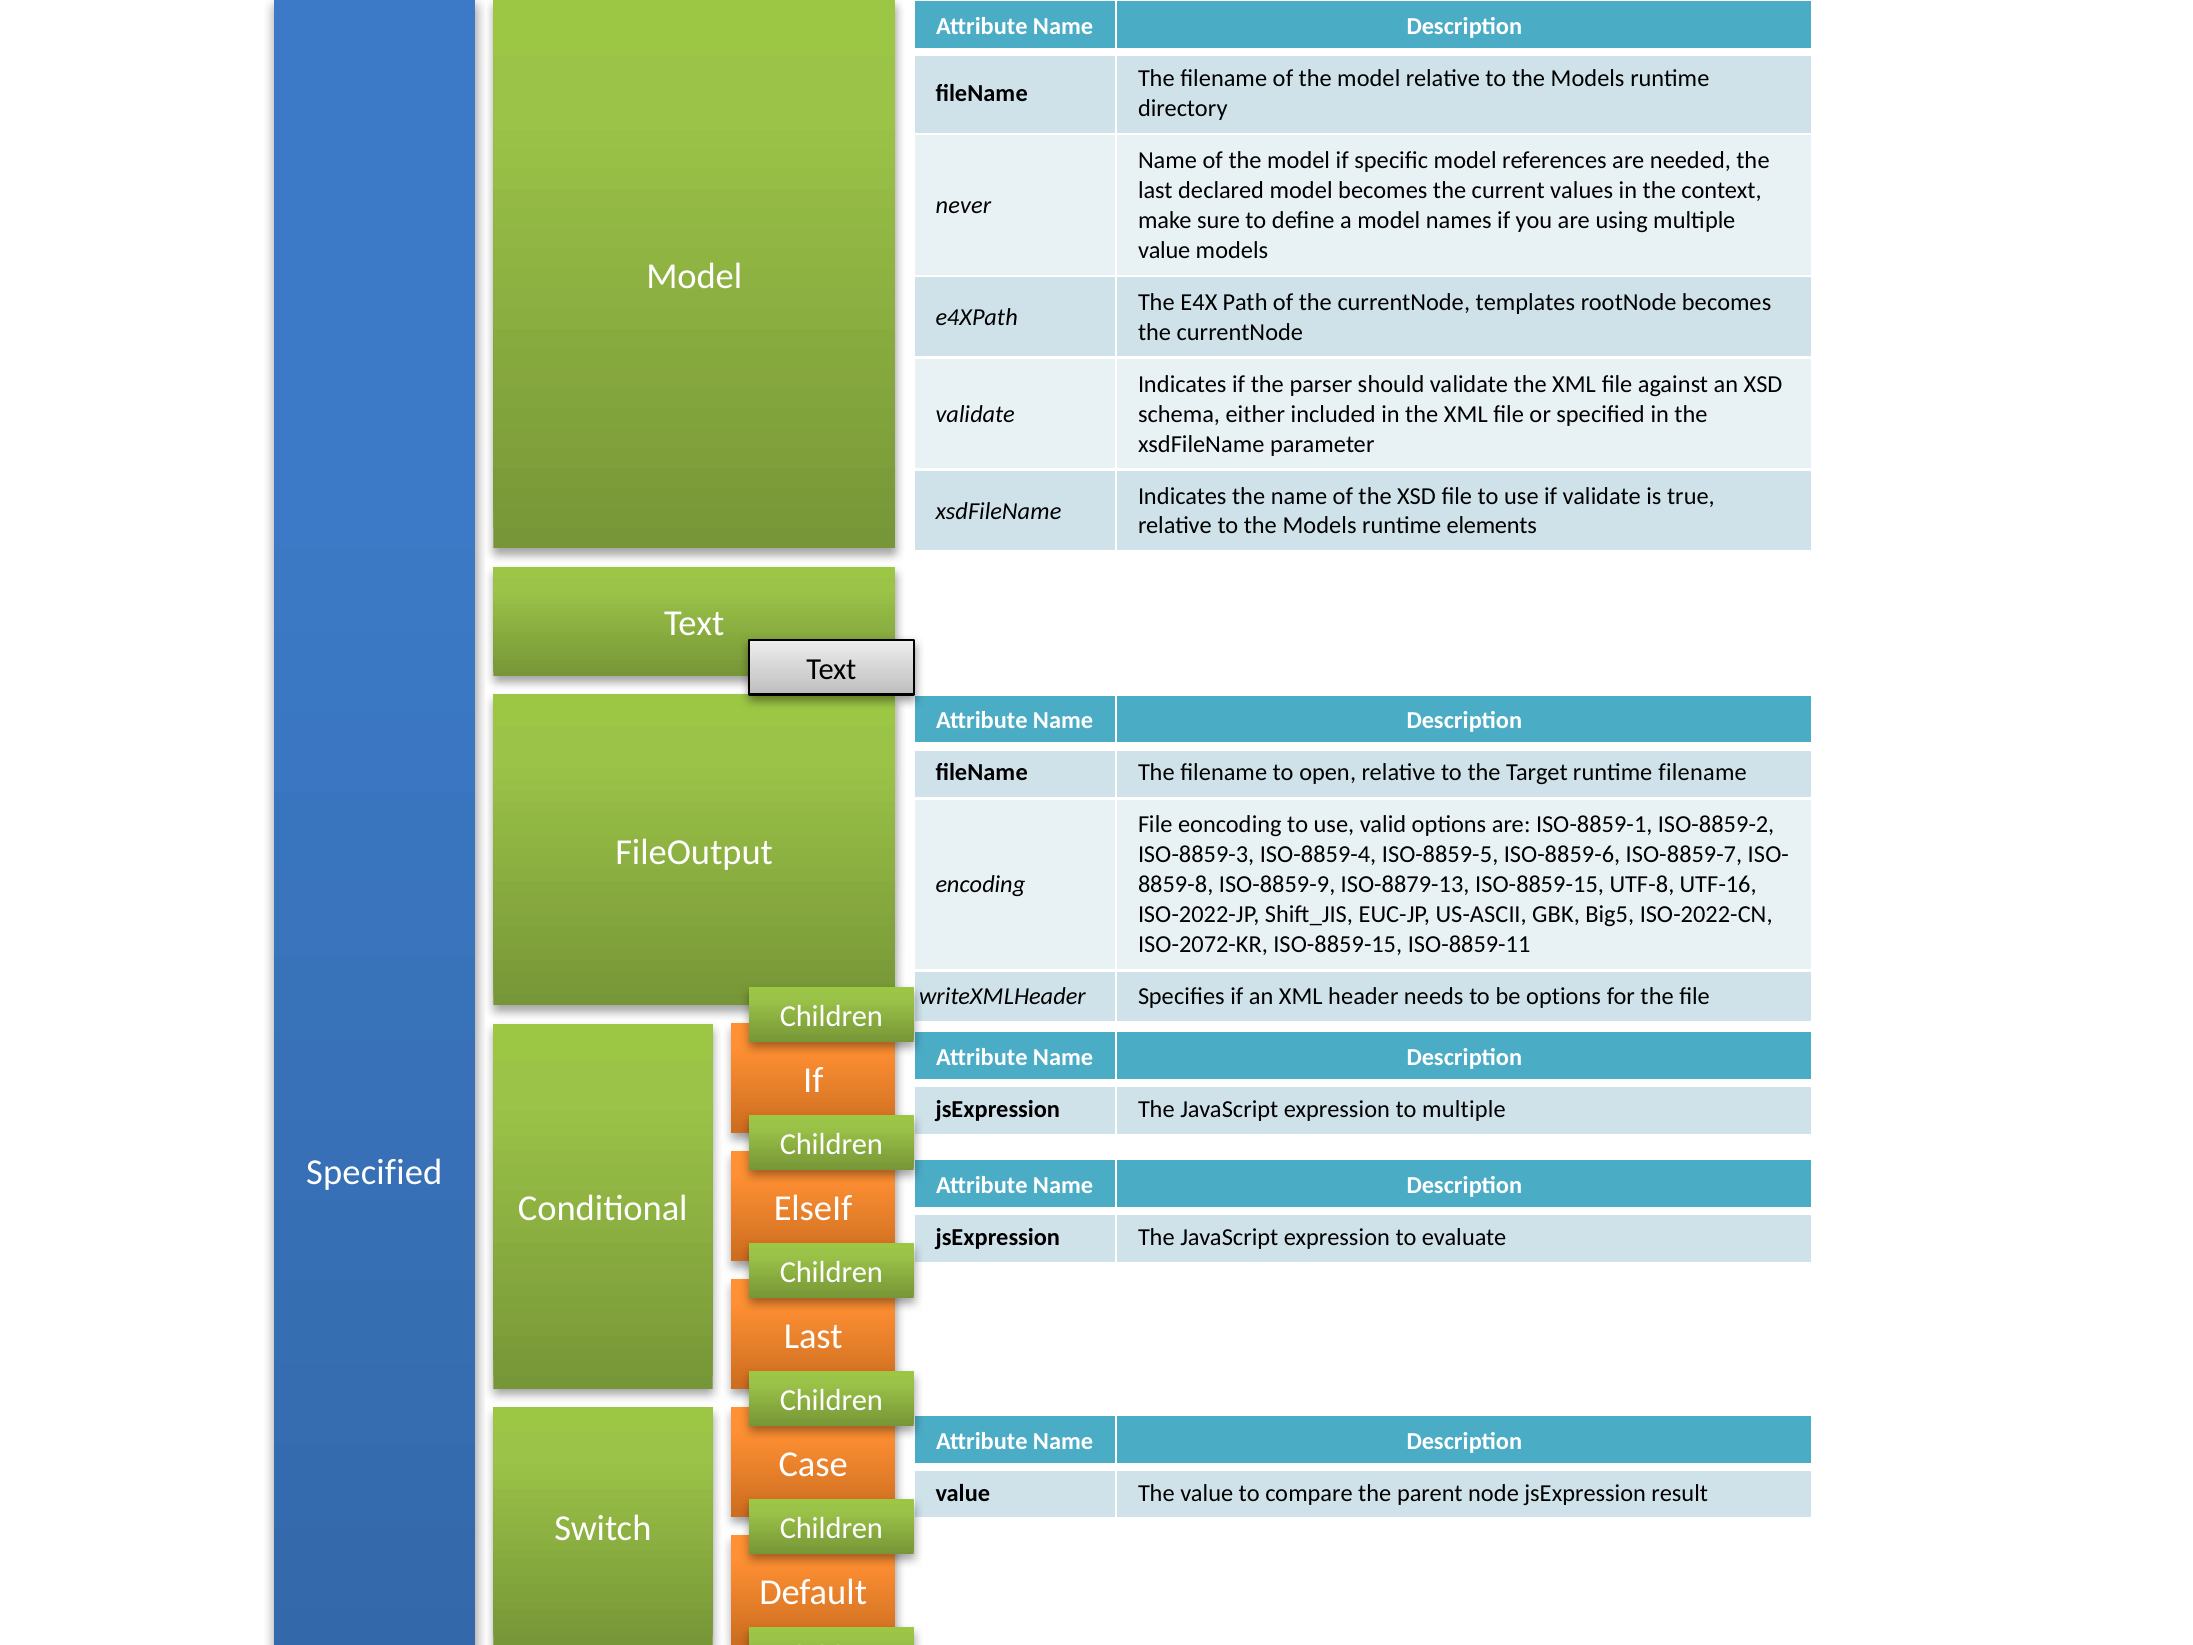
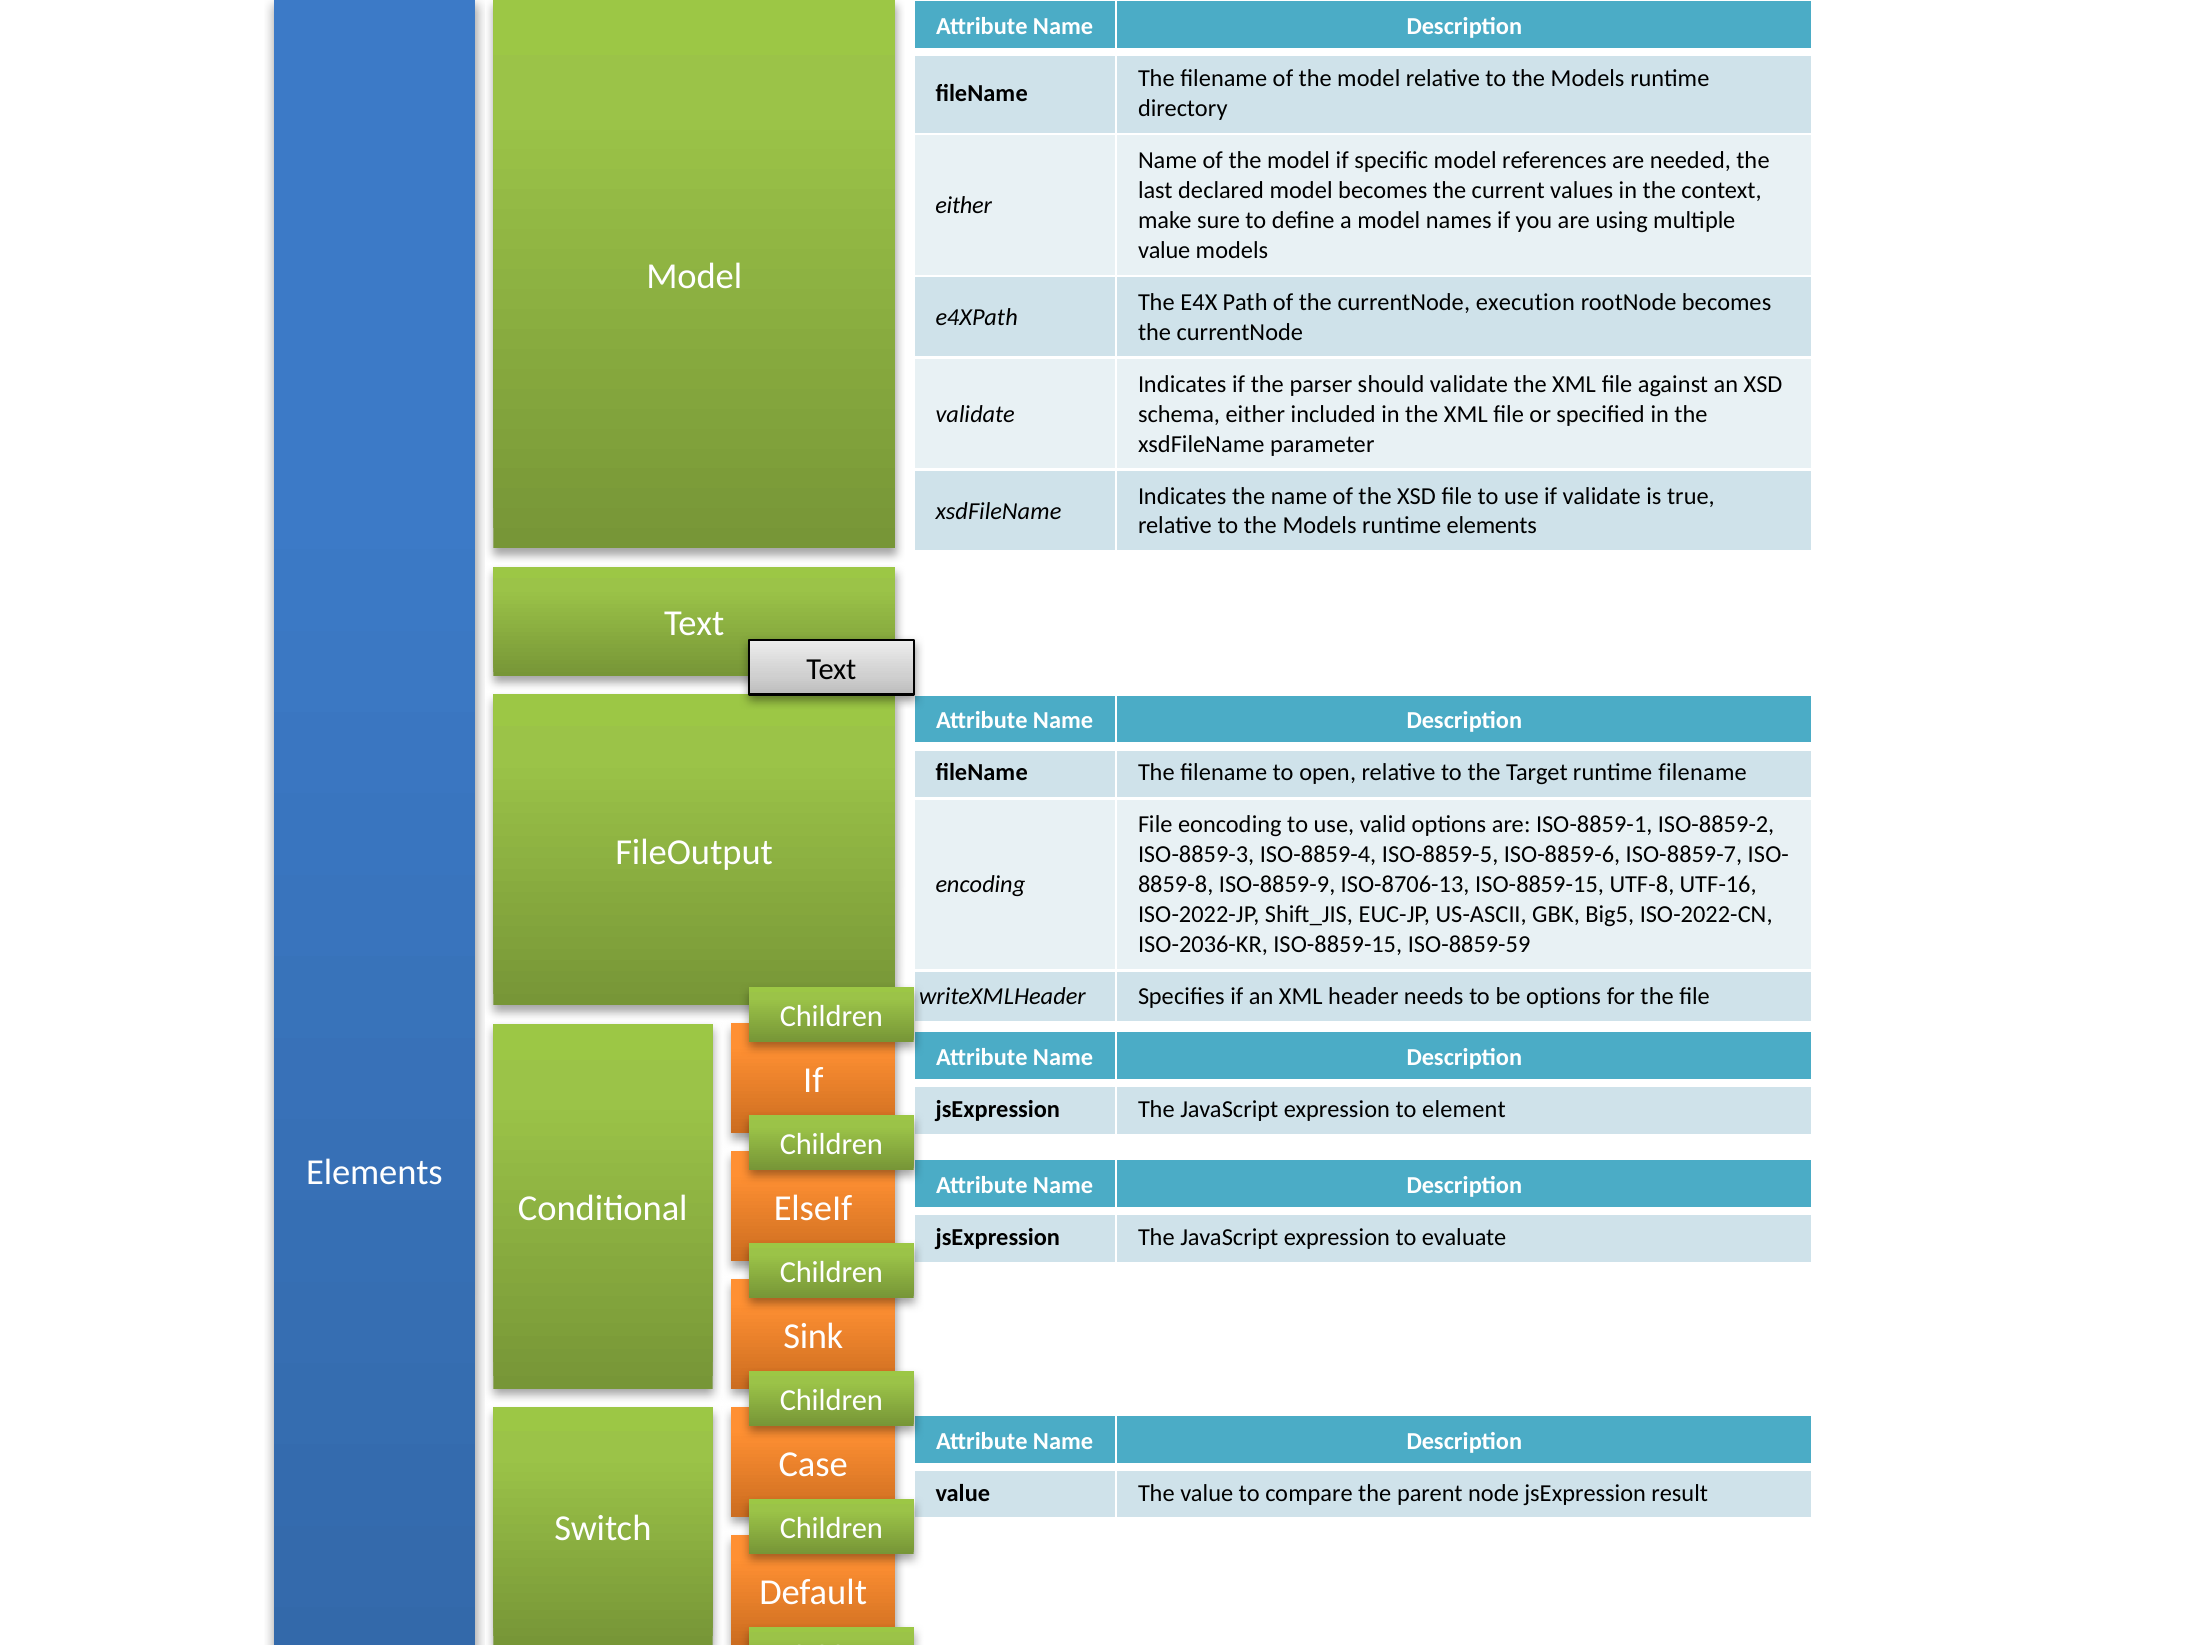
never: never -> either (964, 205)
templates: templates -> execution (1525, 302)
ISO-8879-13: ISO-8879-13 -> ISO-8706-13 (1405, 885)
ISO-2072-KR: ISO-2072-KR -> ISO-2036-KR (1203, 945)
ISO-8859-11: ISO-8859-11 -> ISO-8859-59 (1469, 945)
to multiple: multiple -> element (1464, 1109)
Specified: Specified -> Elements (374, 1172)
Last: Last -> Sink (813, 1337)
